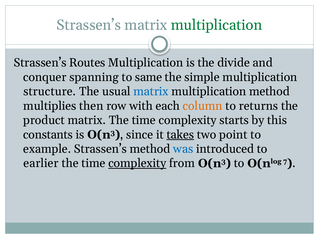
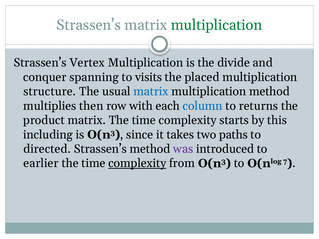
Routes: Routes -> Vertex (87, 63)
same: same -> visits (149, 77)
simple: simple -> placed (202, 77)
column colour: orange -> blue (203, 106)
constants: constants -> including (48, 135)
takes underline: present -> none (180, 135)
point: point -> paths (233, 135)
example: example -> directed (47, 149)
was colour: blue -> purple (183, 149)
